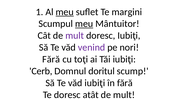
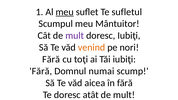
margini: margini -> sufletul (127, 12)
meu underline: present -> none (84, 24)
venind colour: purple -> orange (92, 47)
Cerb: Cerb -> Fără (41, 71)
doritul: doritul -> numai (101, 71)
văd iubiţi: iubiţi -> aicea (95, 83)
